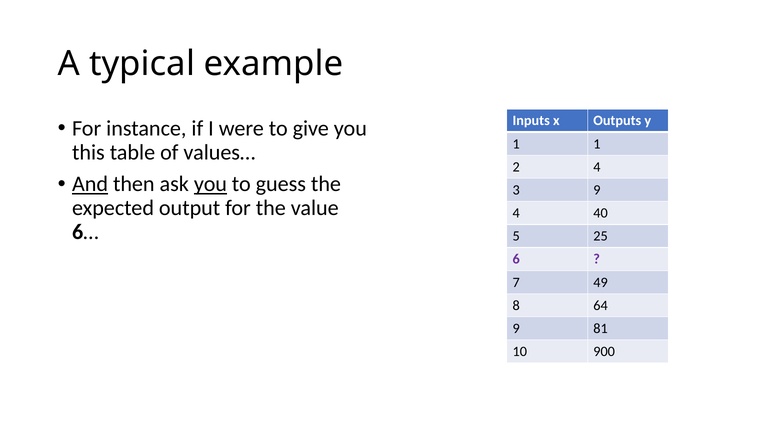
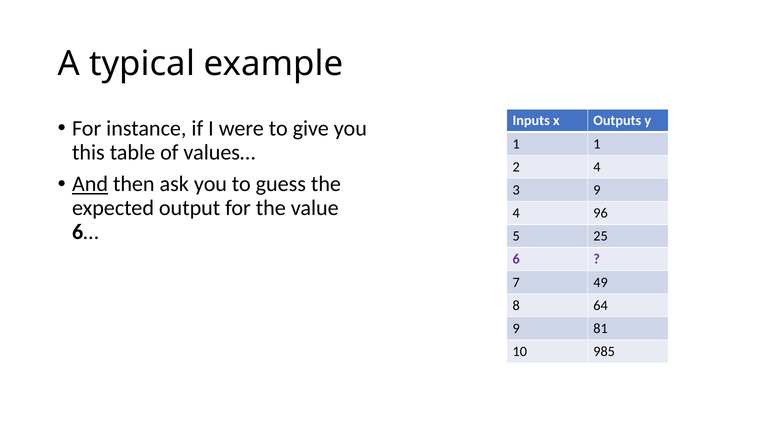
you underline: present -> none (210, 184)
40: 40 -> 96 (601, 213)
900: 900 -> 985 (604, 352)
